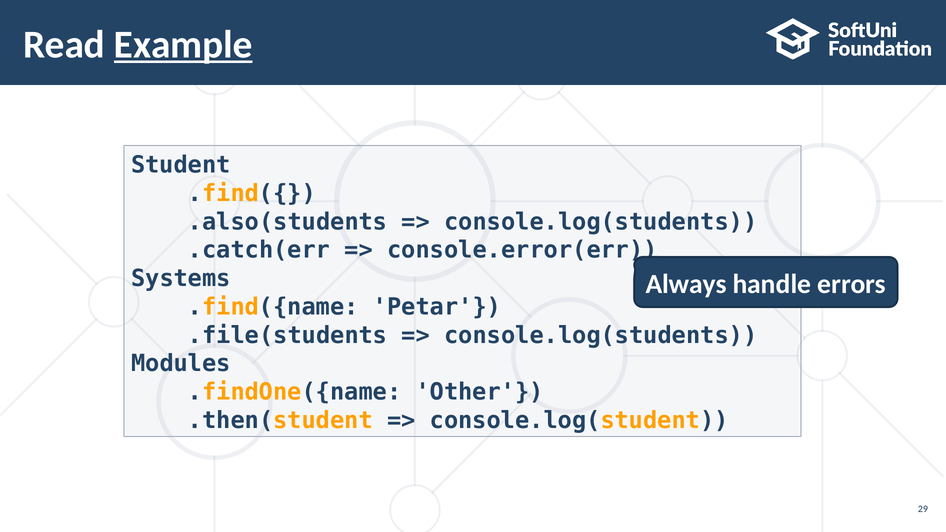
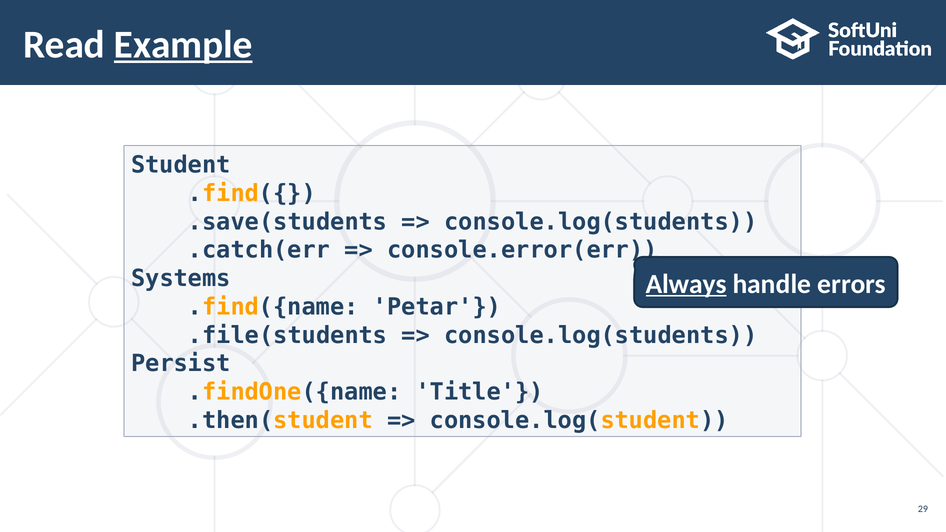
.also(students: .also(students -> .save(students (288, 222)
Always underline: none -> present (686, 284)
Modules: Modules -> Persist (181, 364)
Other: Other -> Title (480, 392)
